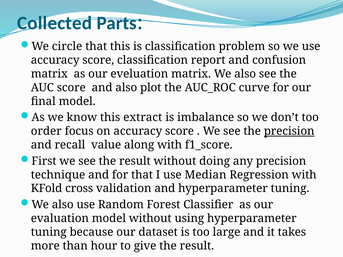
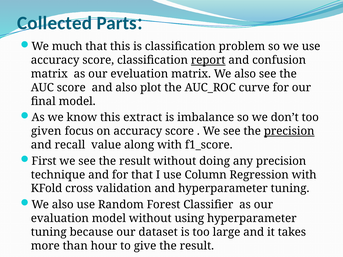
circle: circle -> much (67, 47)
report underline: none -> present (208, 60)
order: order -> given (46, 131)
Median: Median -> Column (206, 175)
